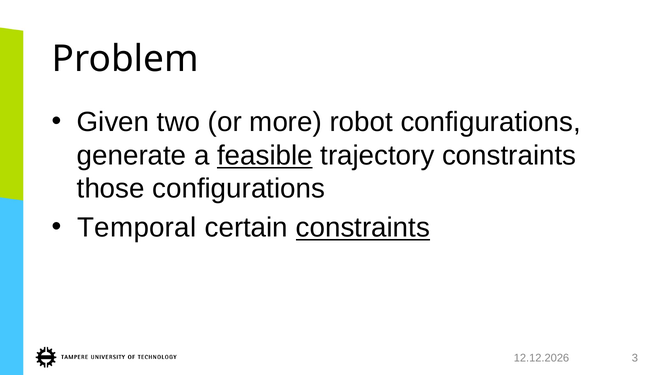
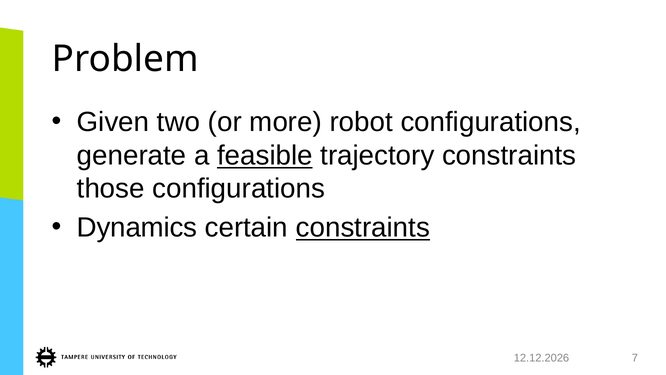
Temporal: Temporal -> Dynamics (137, 227)
3: 3 -> 7 (635, 358)
